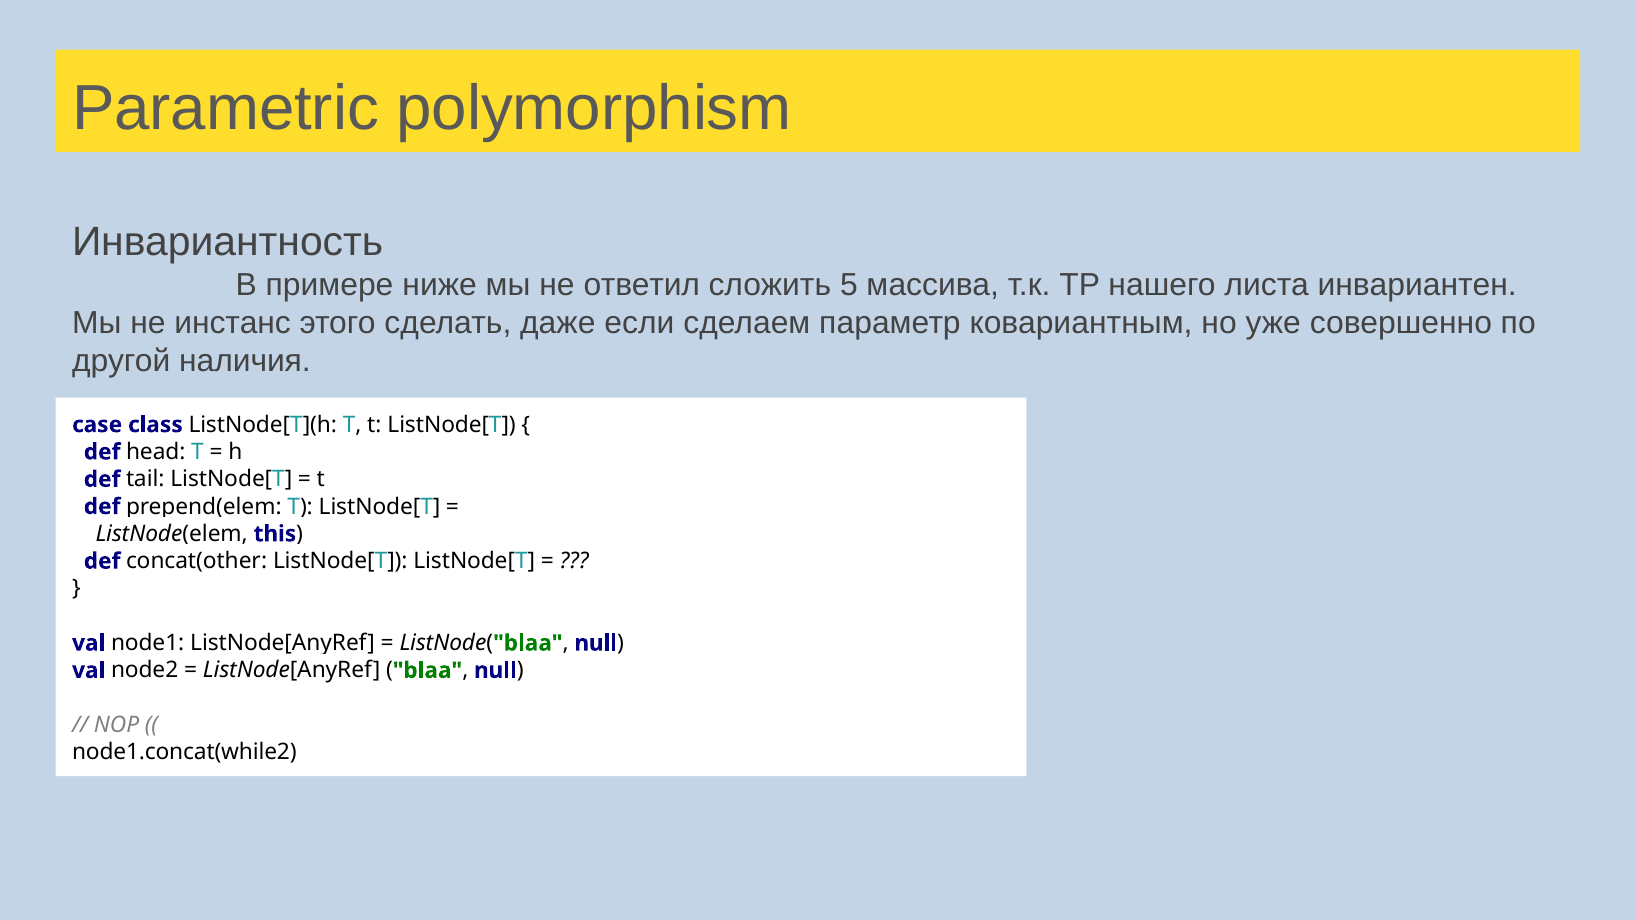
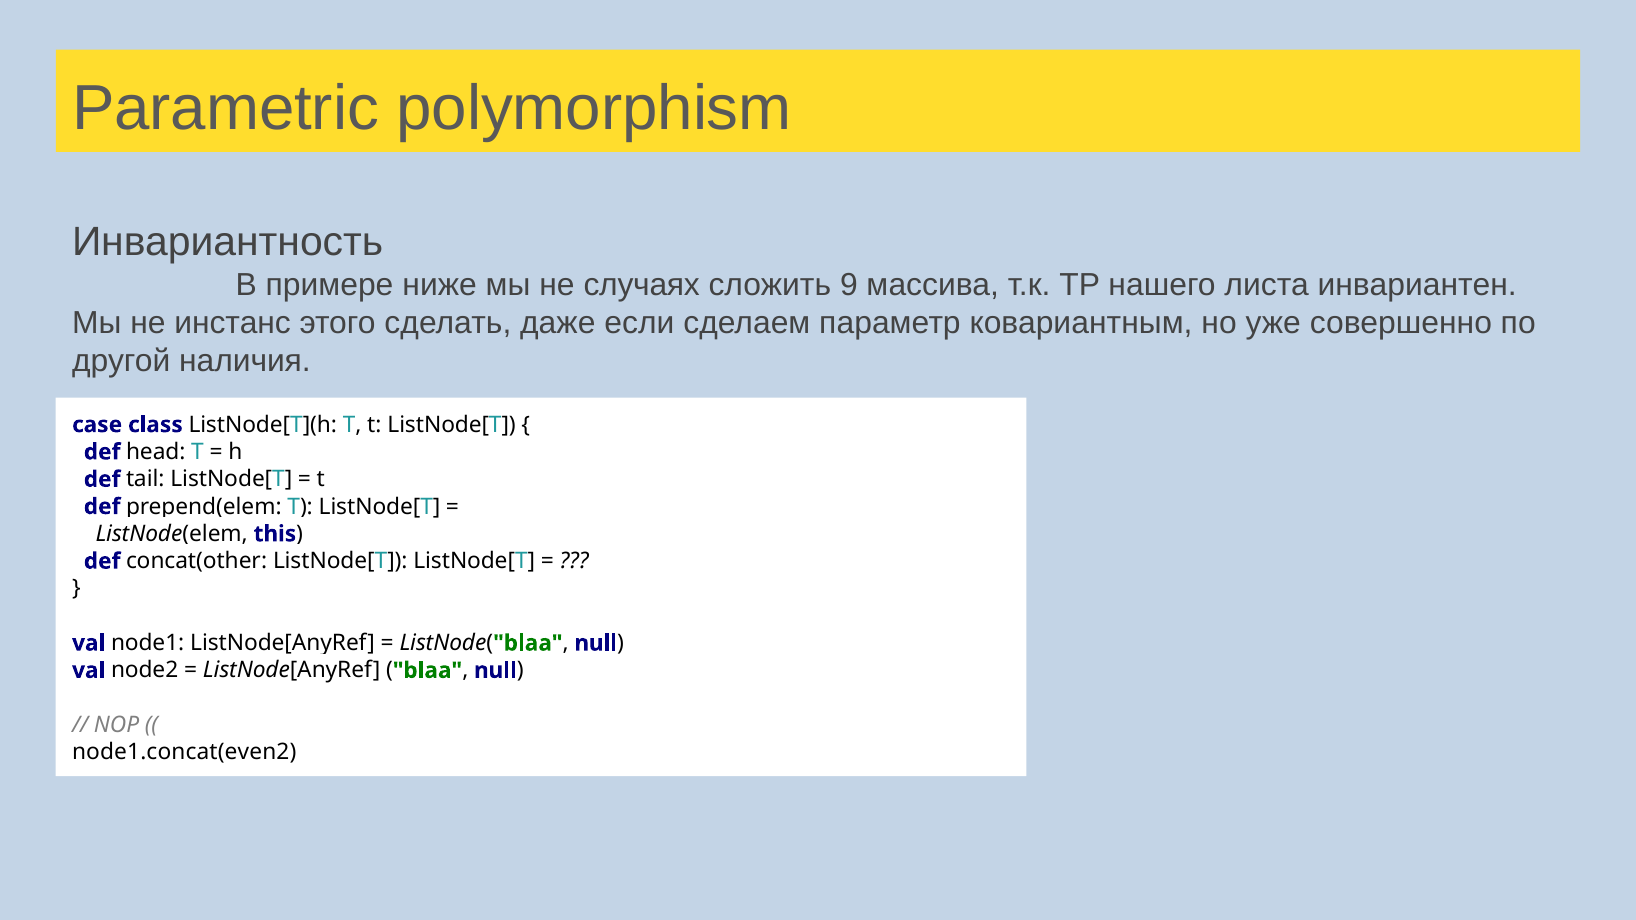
ответил: ответил -> случаях (642, 285)
5: 5 -> 9 (849, 285)
node1.concat(while2: node1.concat(while2 -> node1.concat(even2 (184, 753)
